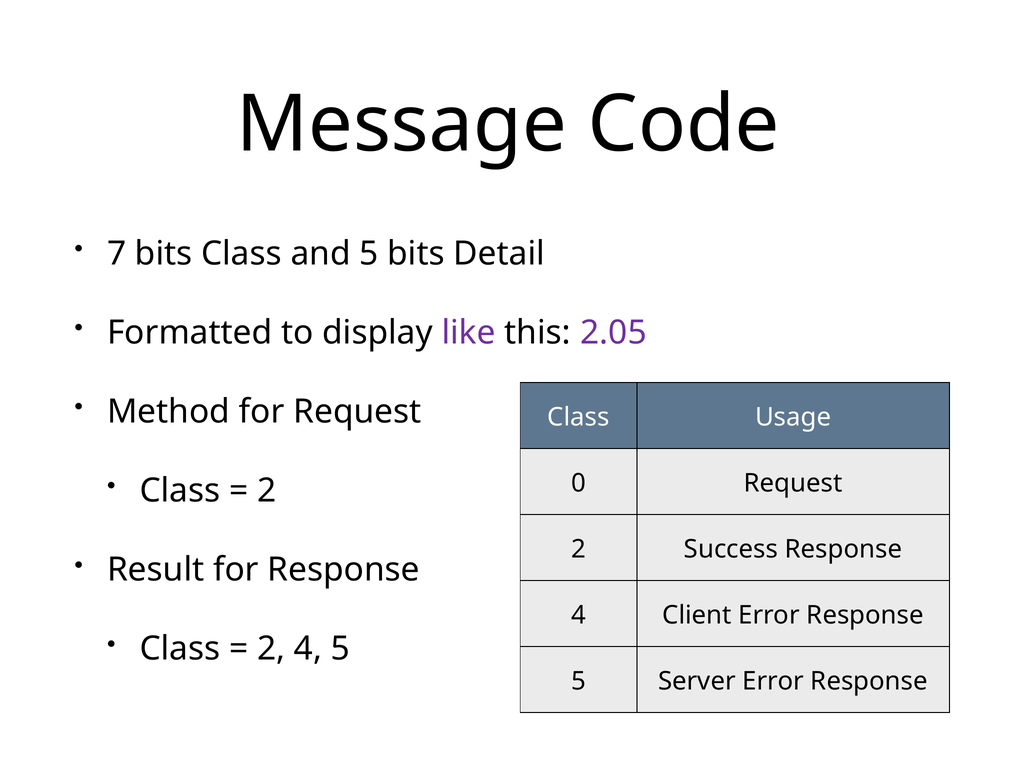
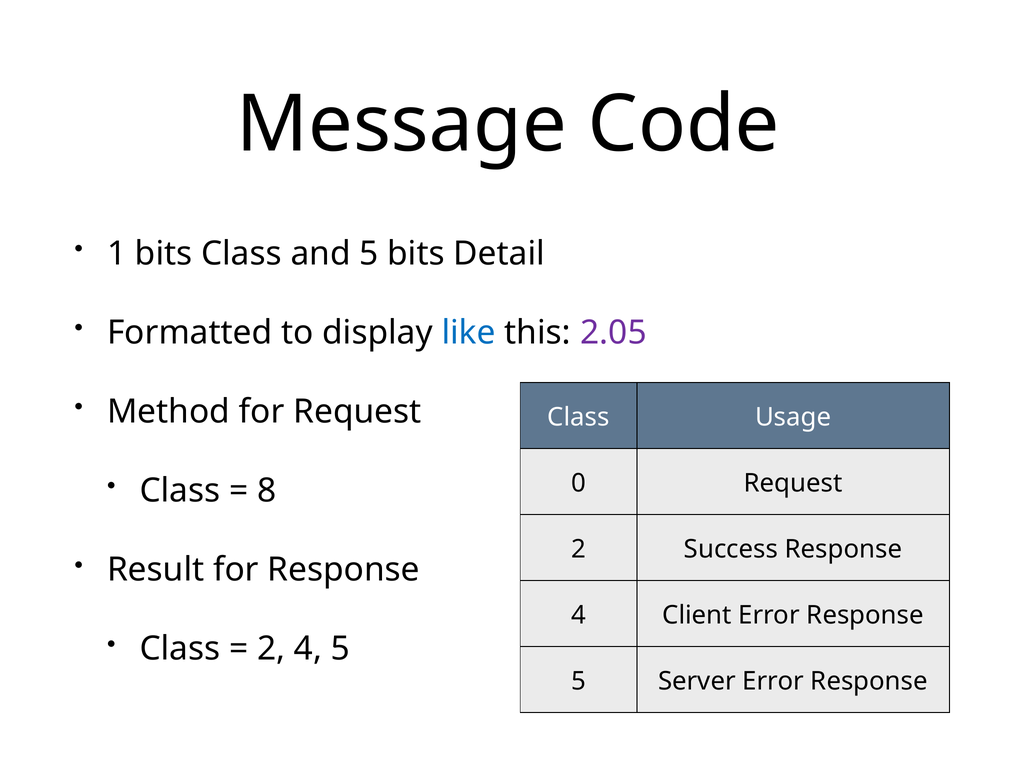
7: 7 -> 1 (117, 254)
like colour: purple -> blue (469, 333)
2: 2 -> 8 (267, 491)
